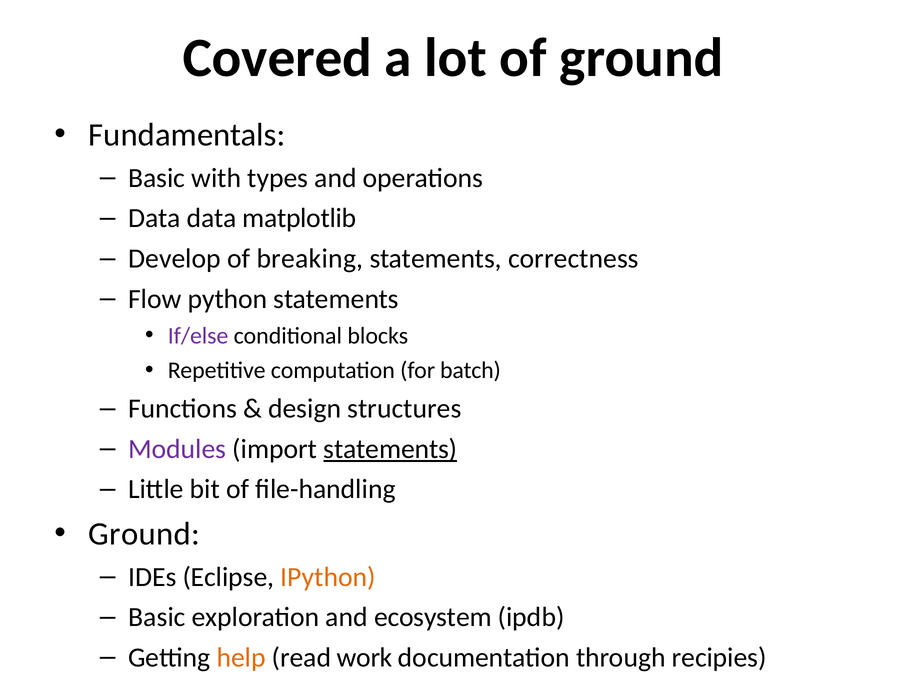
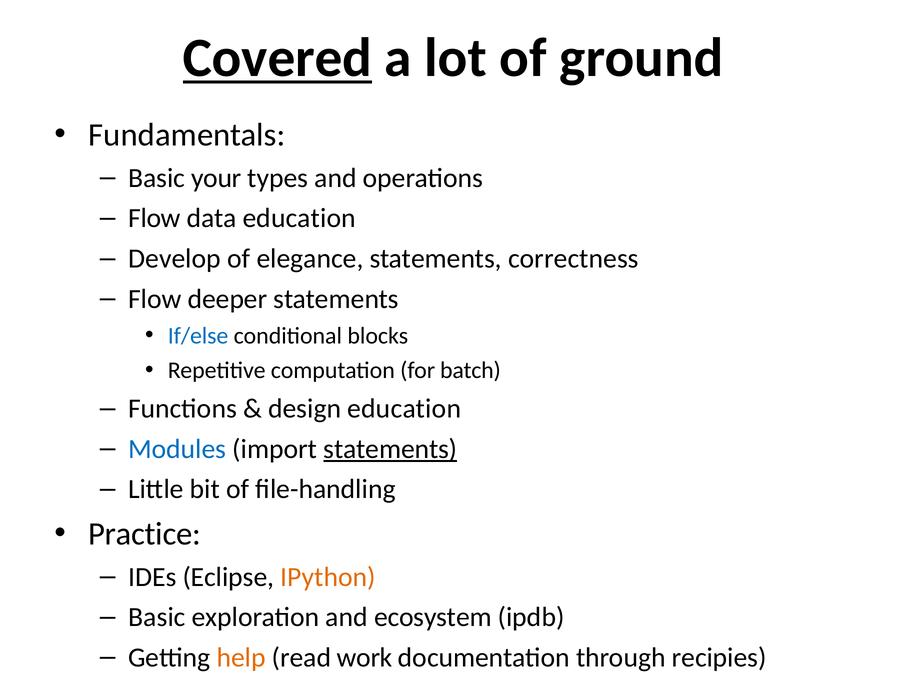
Covered underline: none -> present (277, 58)
with: with -> your (216, 178)
Data: Data -> Flow (154, 218)
data matplotlib: matplotlib -> education (299, 218)
breaking: breaking -> elegance (310, 259)
python: python -> deeper (227, 299)
If/else colour: purple -> blue (198, 336)
design structures: structures -> education (404, 409)
Modules colour: purple -> blue (177, 449)
Ground: Ground -> Practice (145, 534)
